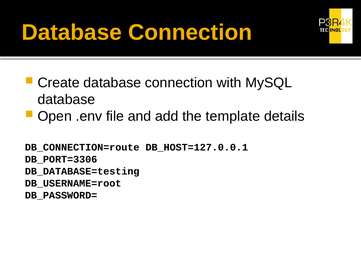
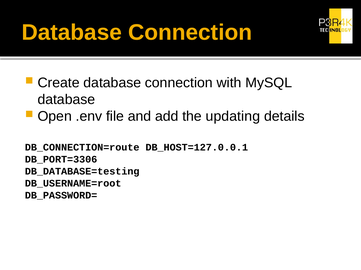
template: template -> updating (233, 117)
